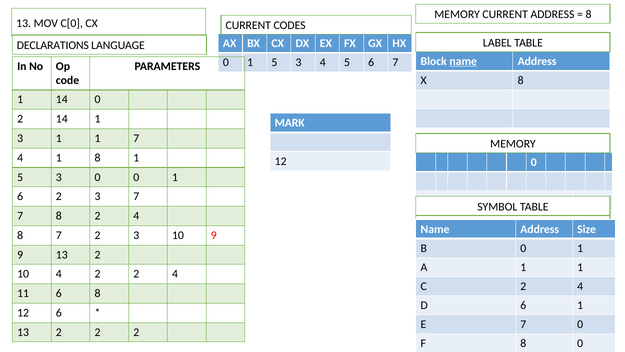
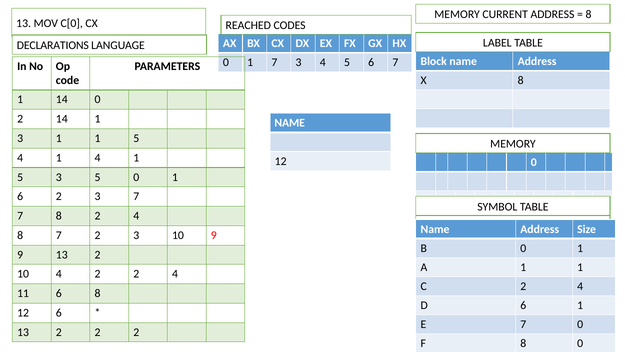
CURRENT: CURRENT -> REACHED (248, 25)
name underline: present -> none (463, 61)
0 1 5: 5 -> 7 (274, 62)
MARK: MARK -> NAME (290, 123)
1 1 7: 7 -> 5 (136, 138)
1 8: 8 -> 4 (98, 158)
3 0: 0 -> 5 (98, 177)
